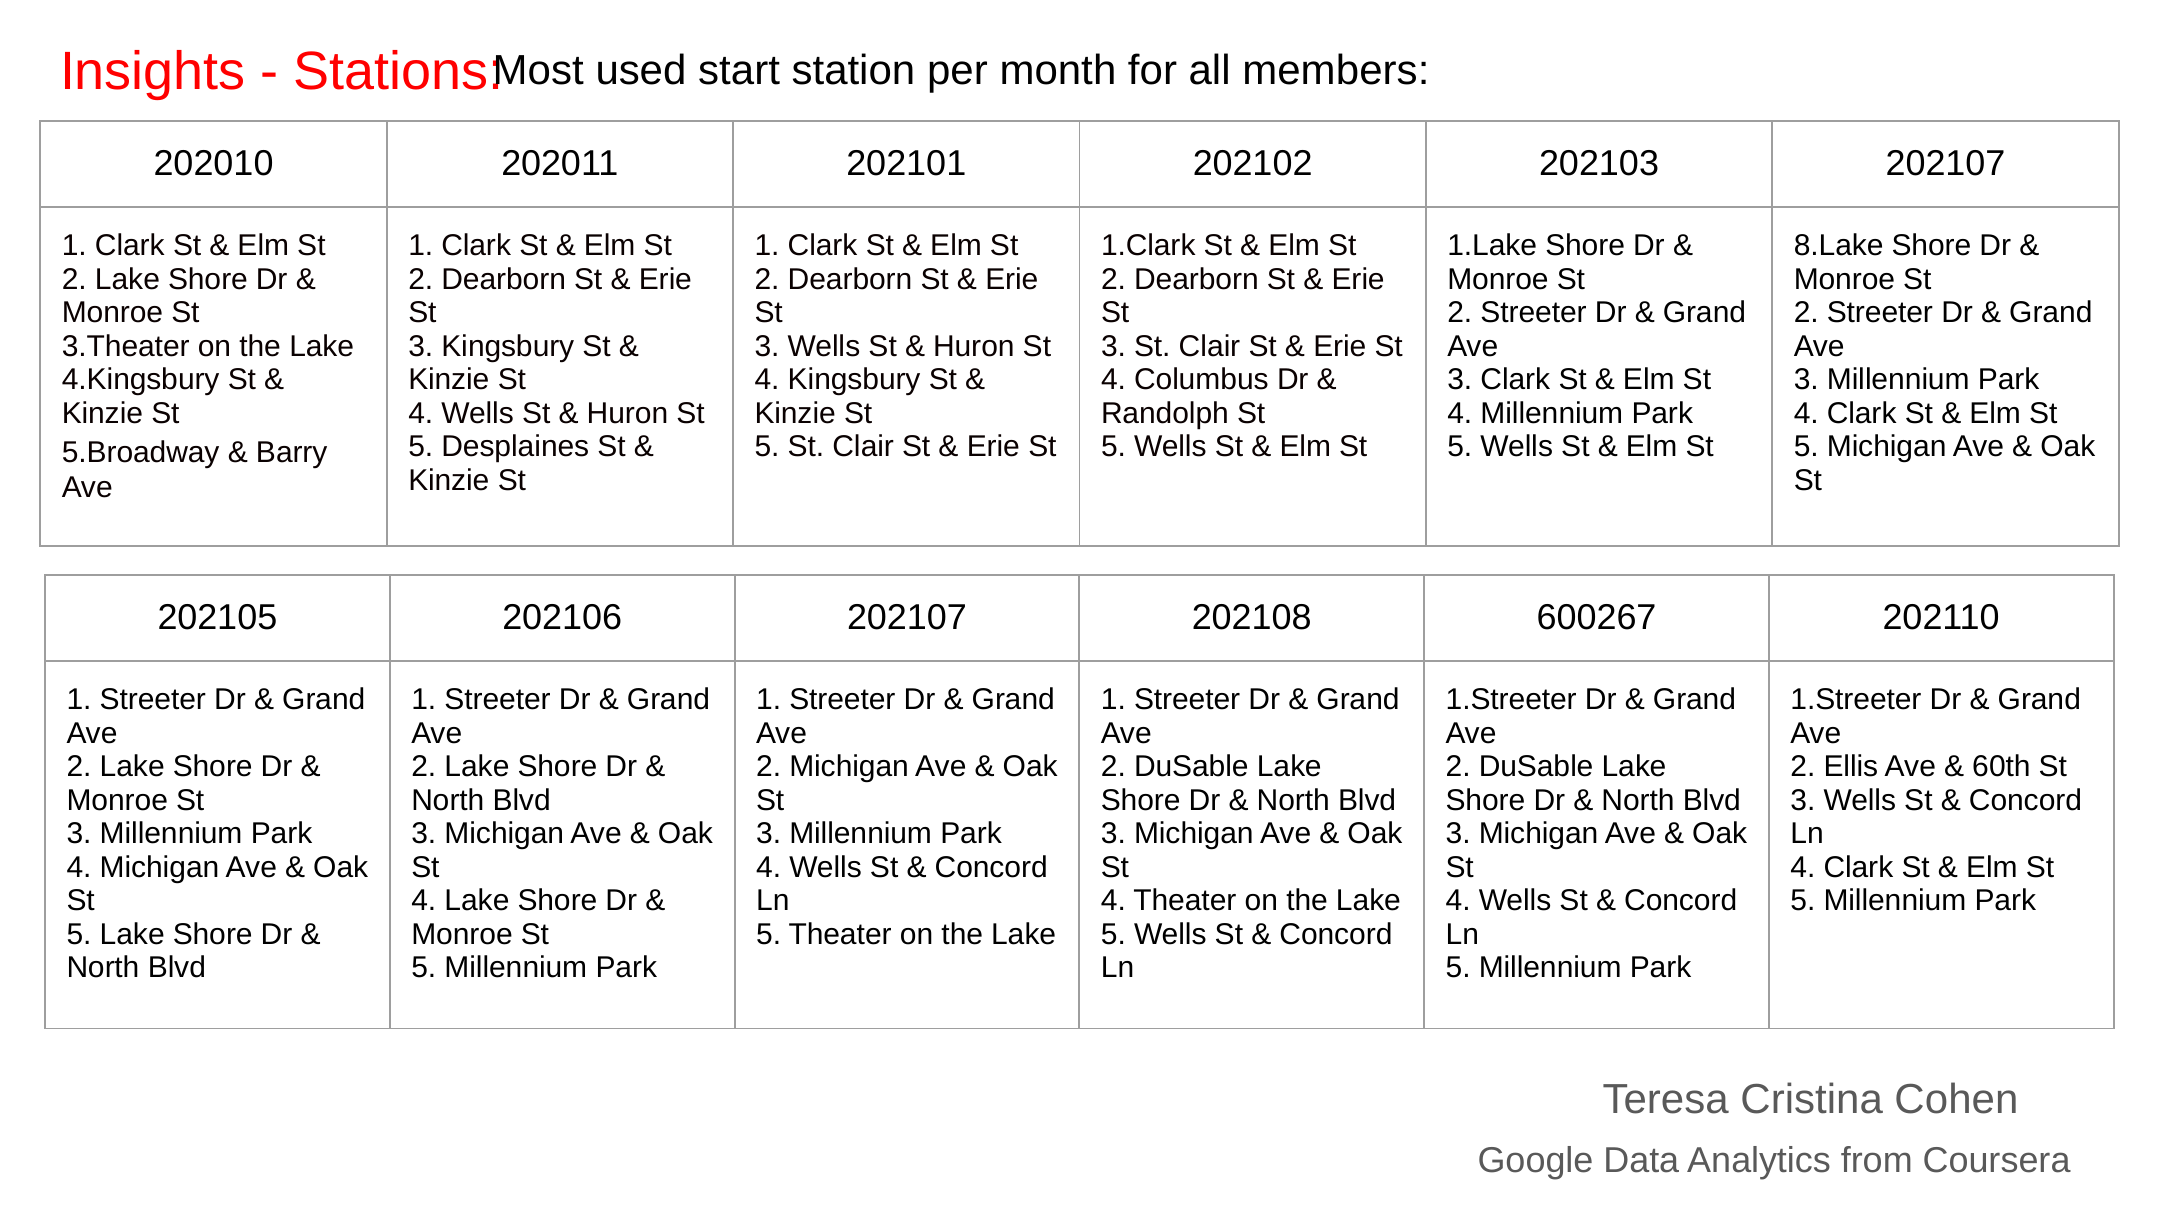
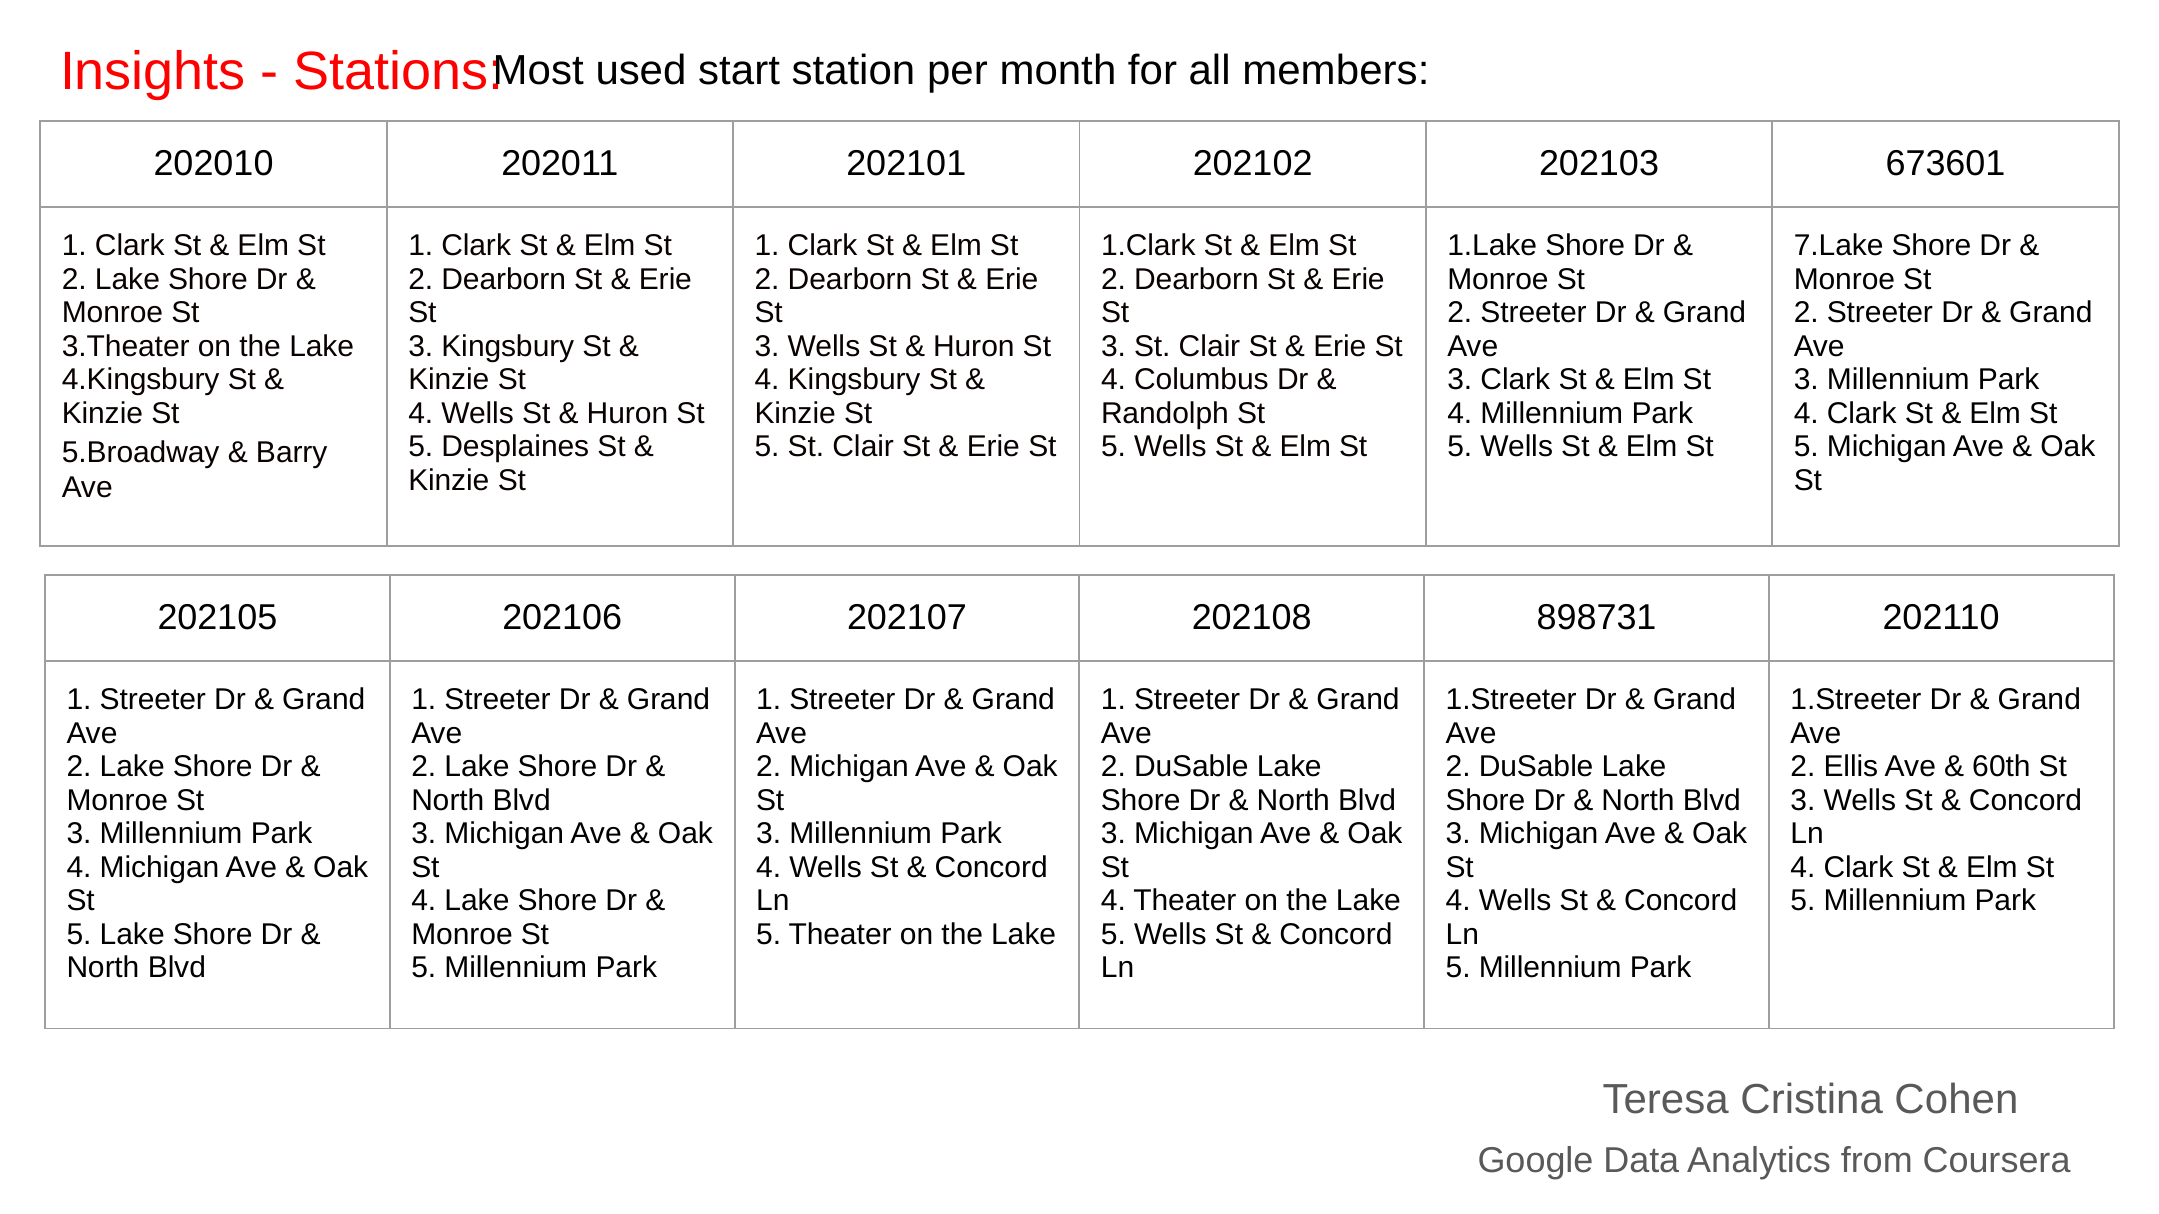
202103 202107: 202107 -> 673601 (1945, 164)
8.Lake: 8.Lake -> 7.Lake (1839, 246)
600267: 600267 -> 898731 (1597, 618)
